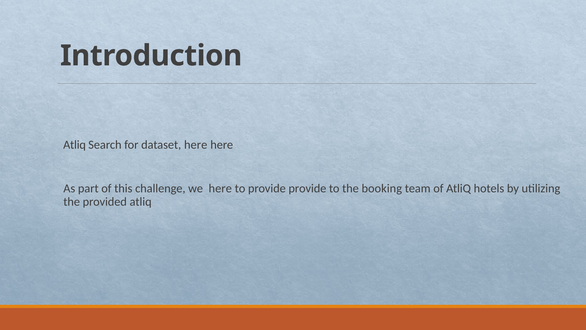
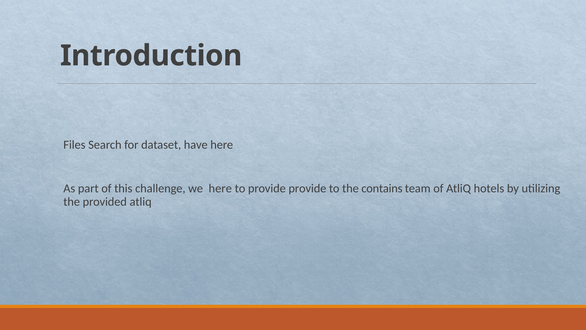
Atliq: Atliq -> Files (74, 145)
dataset here: here -> have (196, 145)
booking: booking -> contains (382, 188)
